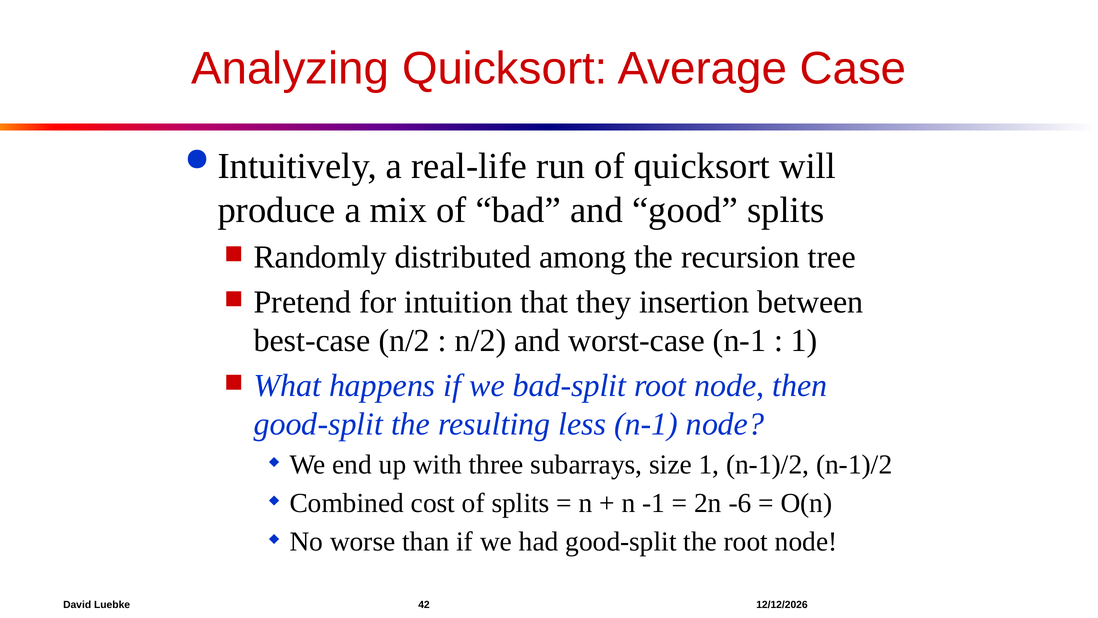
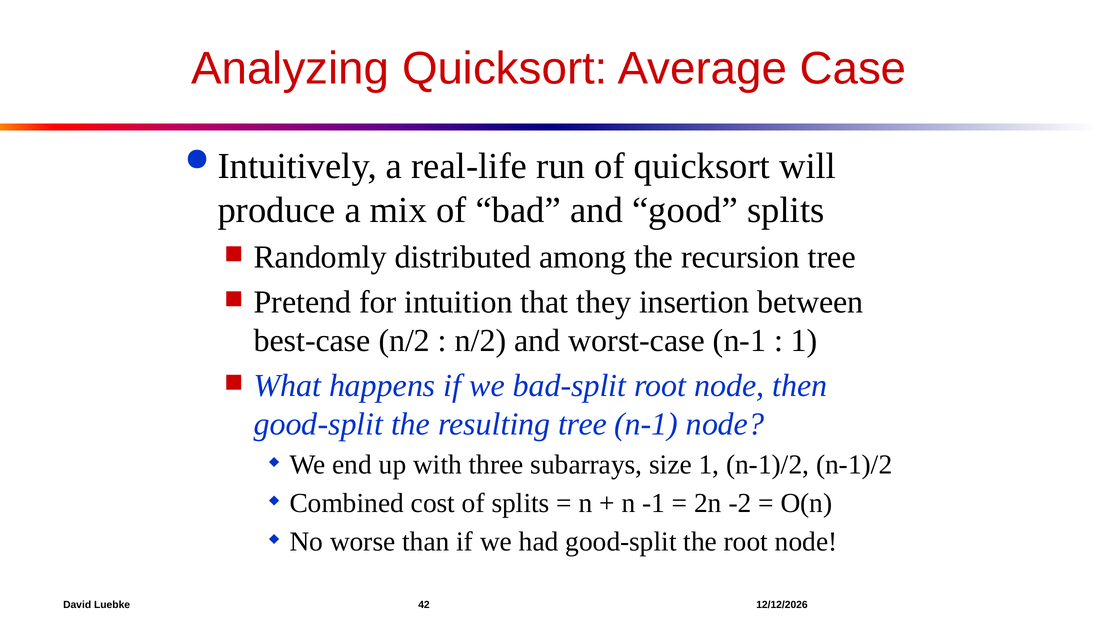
resulting less: less -> tree (582, 424)
-6: -6 -> -2 (740, 503)
